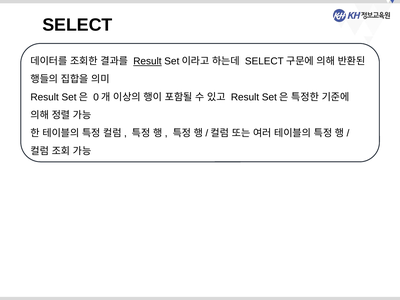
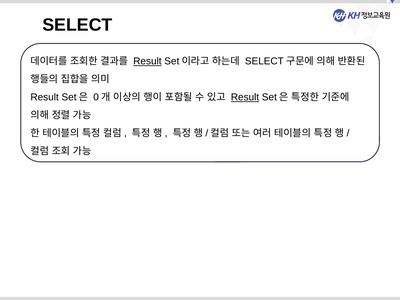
Result underline: none -> present (245, 97)
